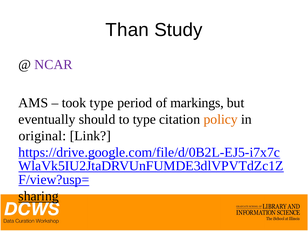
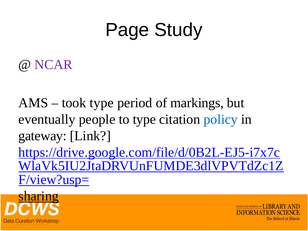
Than: Than -> Page (127, 30)
should: should -> people (97, 119)
policy colour: orange -> blue (221, 119)
original: original -> gateway (42, 136)
